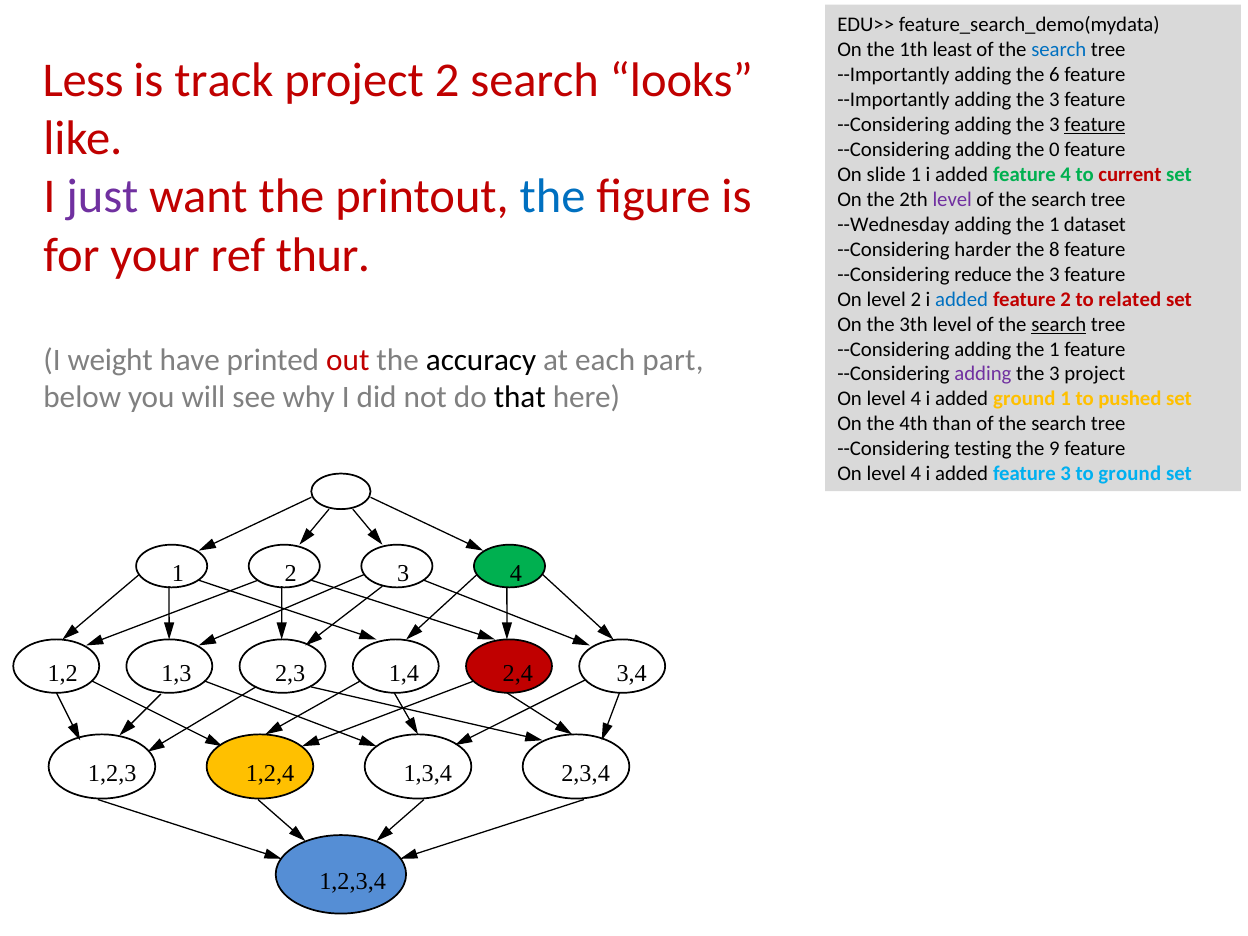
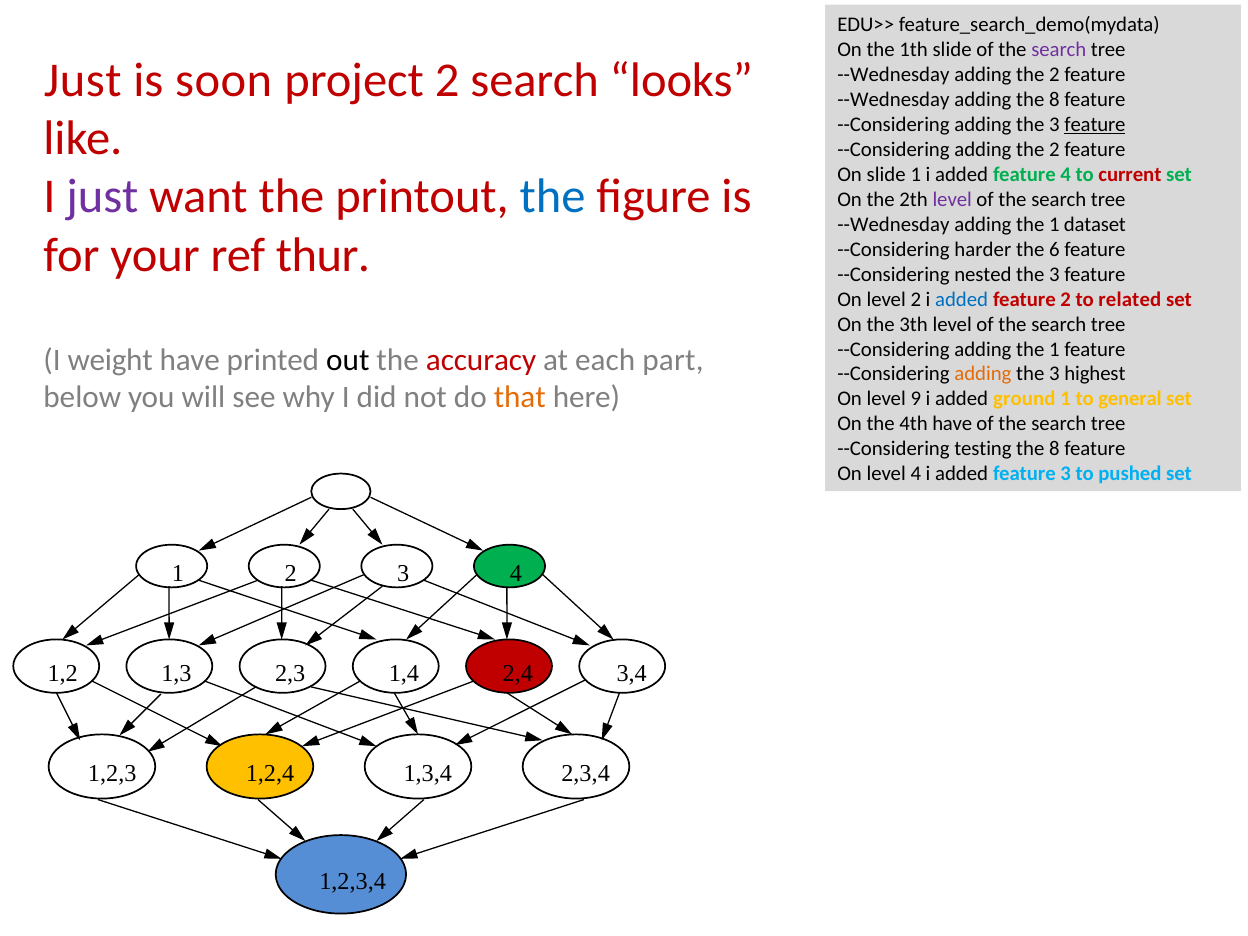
1th least: least -> slide (952, 50)
search colour: blue -> purple (1059, 50)
Less: Less -> Just (83, 80)
track: track -> soon (224, 80)
--Importantly: --Importantly -> --Wednesday (893, 75)
6: 6 -> 2 (1054, 75)
--Importantly: --Importantly -> --Wednesday (893, 100)
3: 3 -> 8 (1054, 100)
--Considering adding the 0: 0 -> 2 (1054, 149)
8: 8 -> 6 (1054, 249)
reduce: reduce -> nested (983, 274)
search underline: present -> none (1059, 324)
out colour: red -> black (348, 360)
accuracy colour: black -> red (481, 360)
adding colour: purple -> orange (983, 374)
3 project: project -> highest (1095, 374)
that colour: black -> orange (520, 397)
4: 4 -> 9 (916, 399)
pushed: pushed -> general (1130, 399)
4th than: than -> have (952, 424)
9: 9 -> 8 (1054, 449)
to ground: ground -> pushed (1130, 474)
